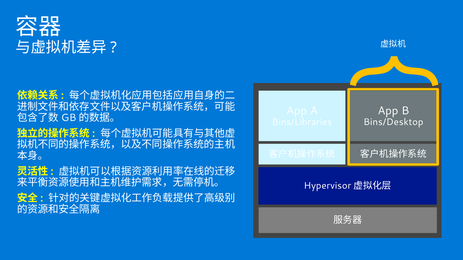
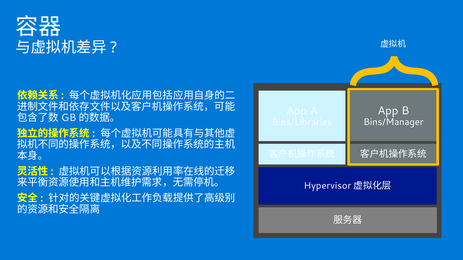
Bins/Desktop: Bins/Desktop -> Bins/Manager (393, 122)
